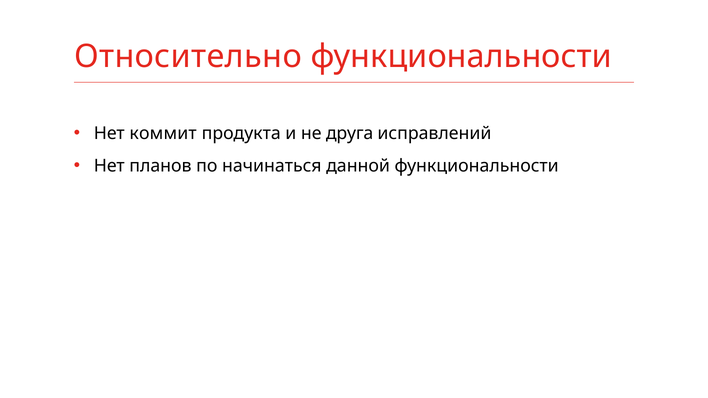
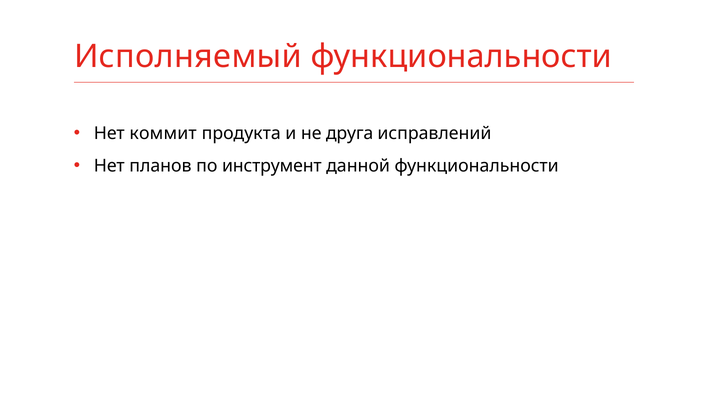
Относительно: Относительно -> Исполняемый (188, 56)
начинаться: начинаться -> инструмент (272, 166)
